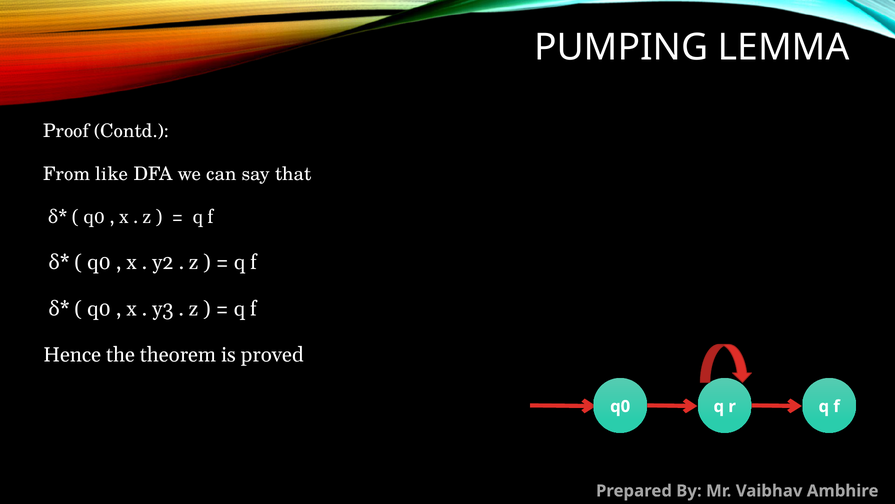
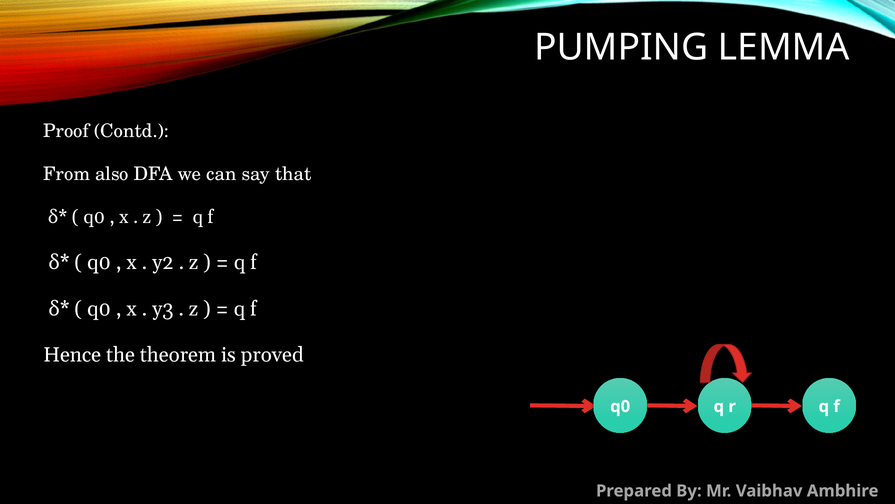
like: like -> also (112, 174)
